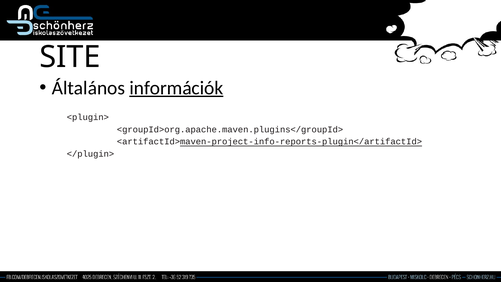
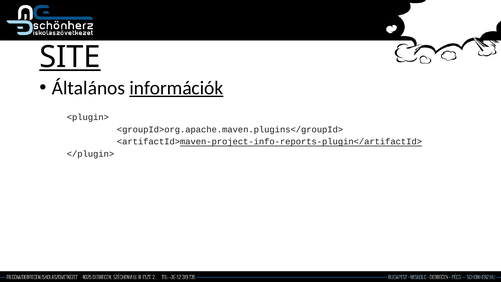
SITE underline: none -> present (70, 57)
